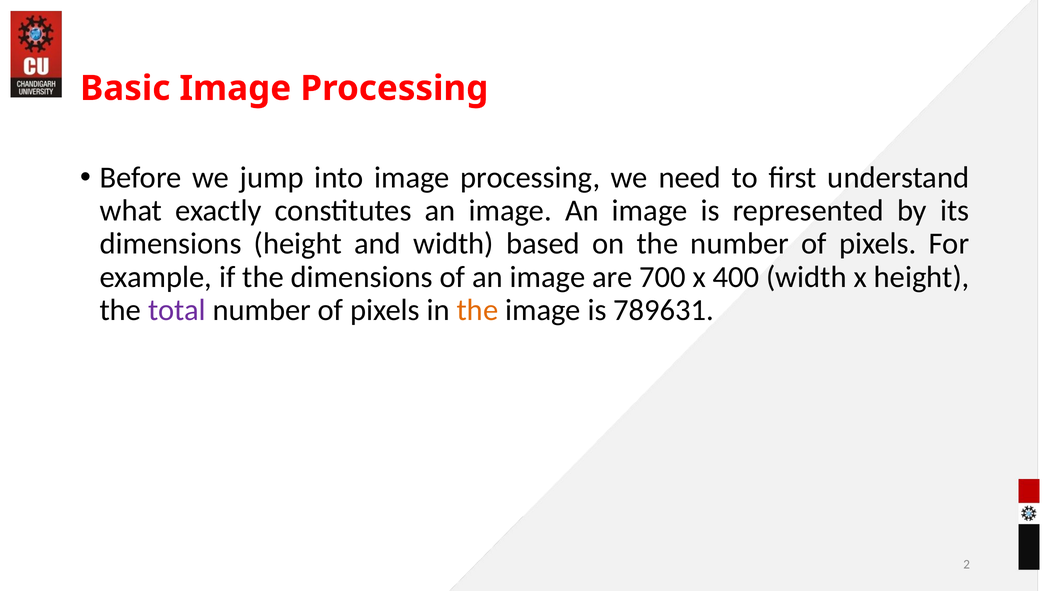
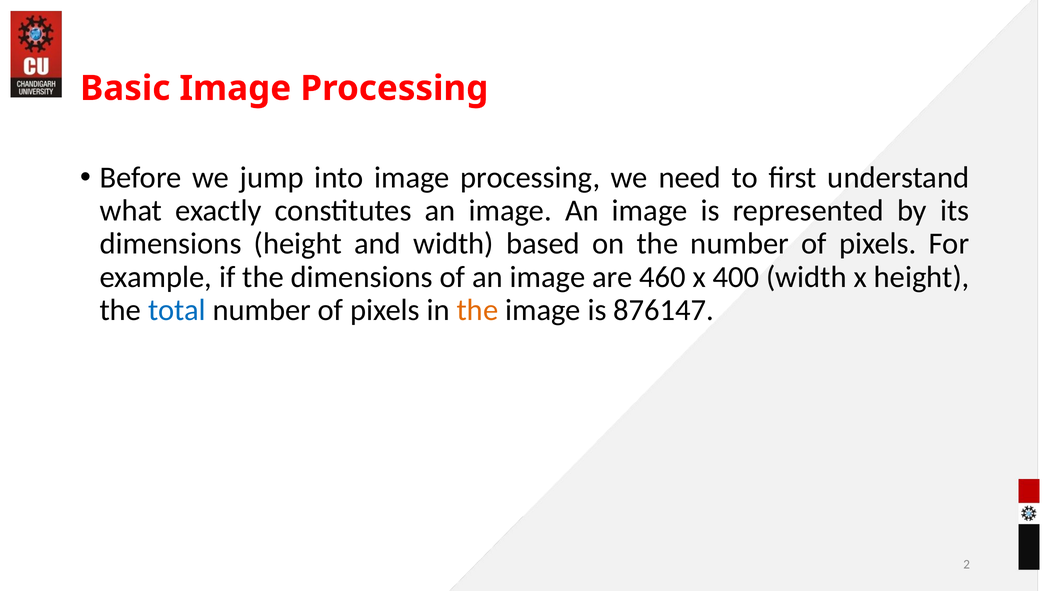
700: 700 -> 460 (663, 277)
total colour: purple -> blue (177, 310)
789631: 789631 -> 876147 (664, 310)
